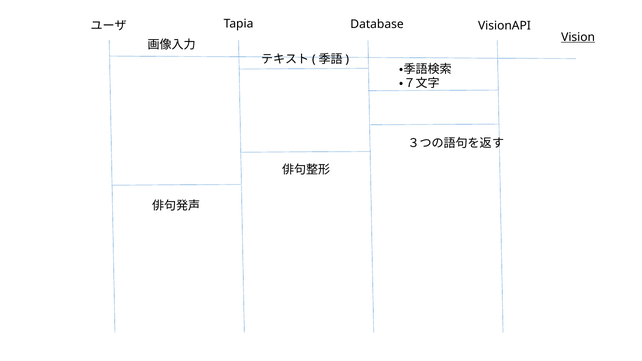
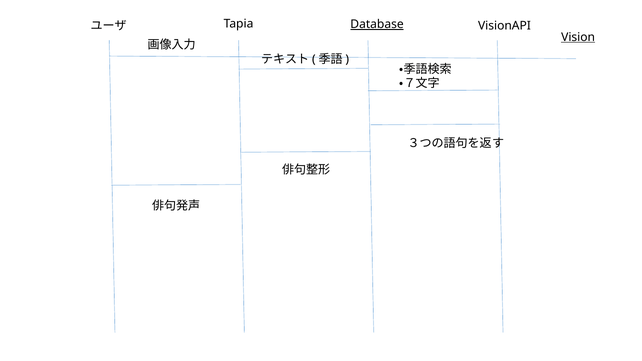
Database underline: none -> present (377, 24)
